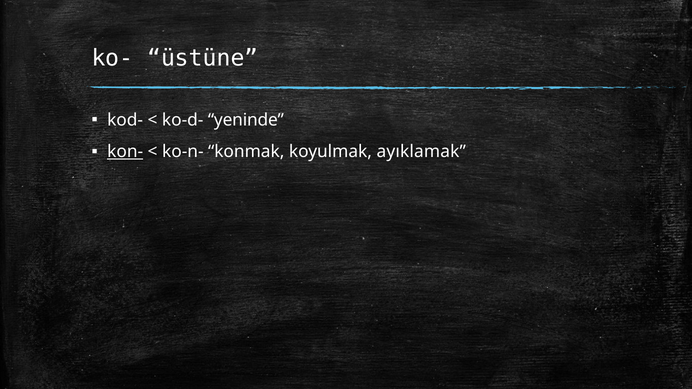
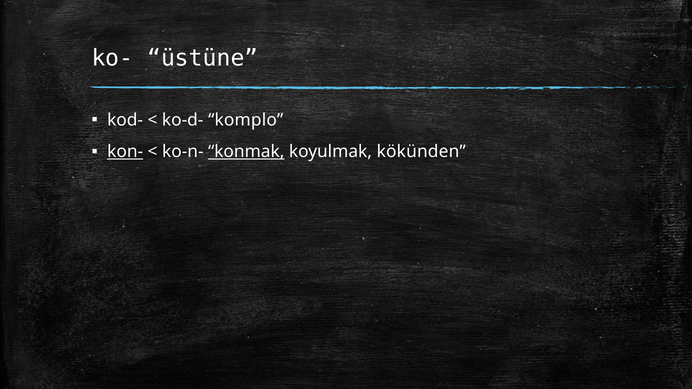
yeninde: yeninde -> komplo (246, 120)
konmak underline: none -> present (246, 152)
ayıklamak: ayıklamak -> kökünden (421, 152)
